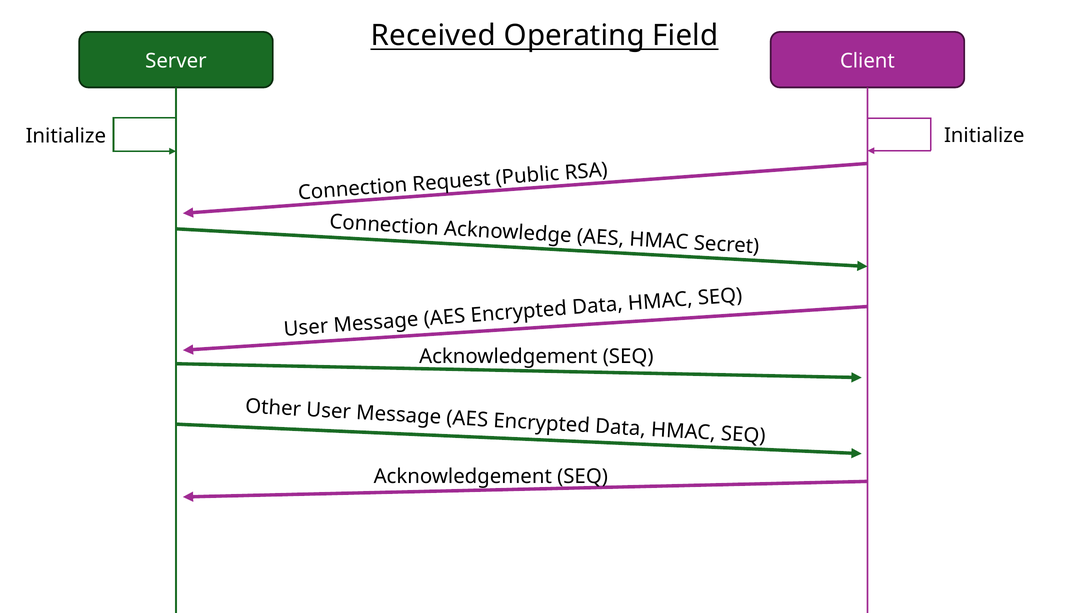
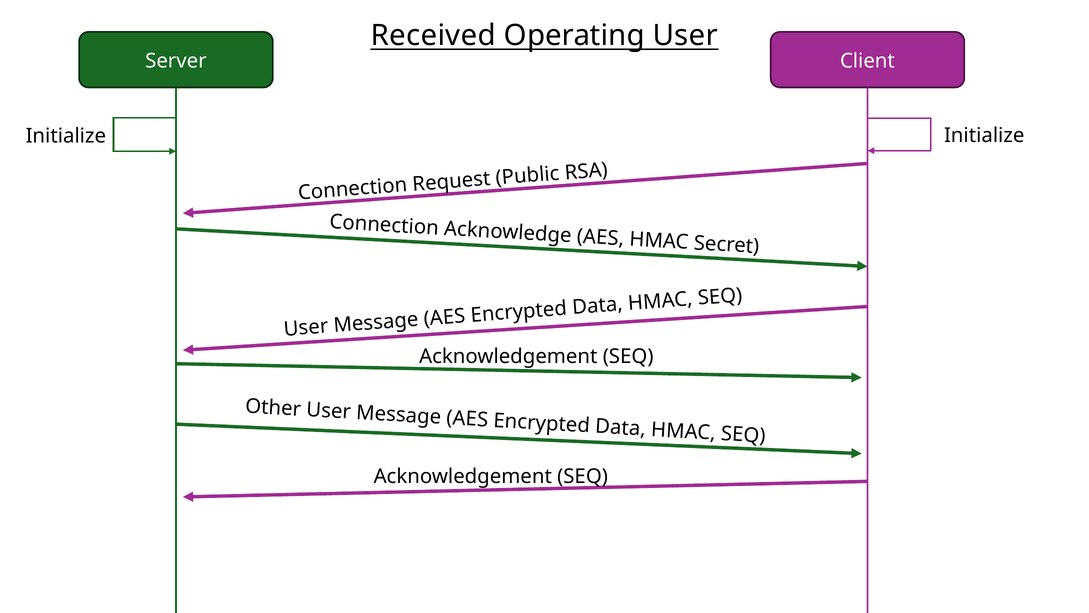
Operating Field: Field -> User (685, 36)
